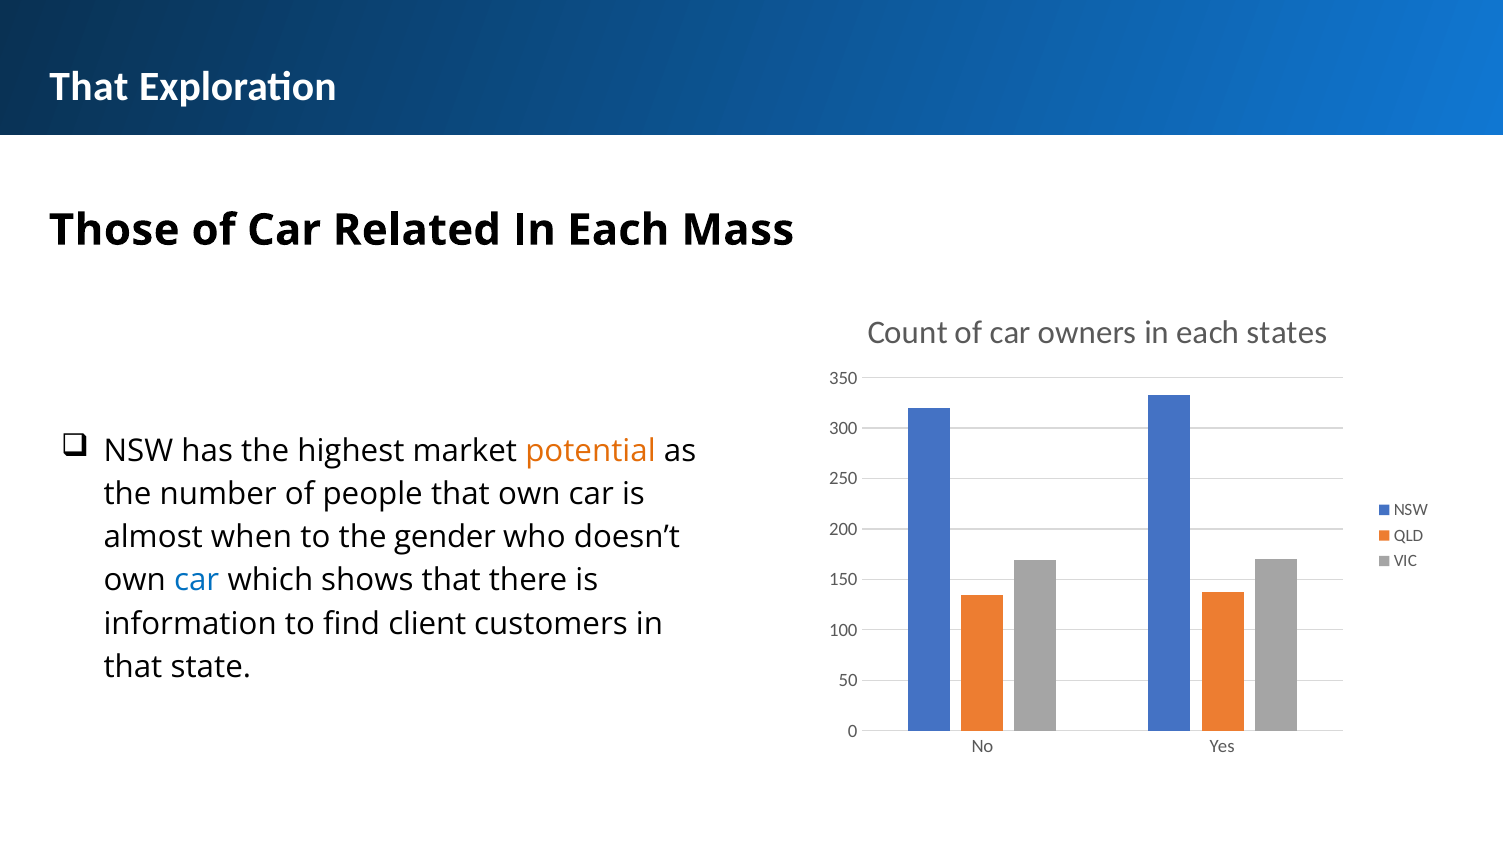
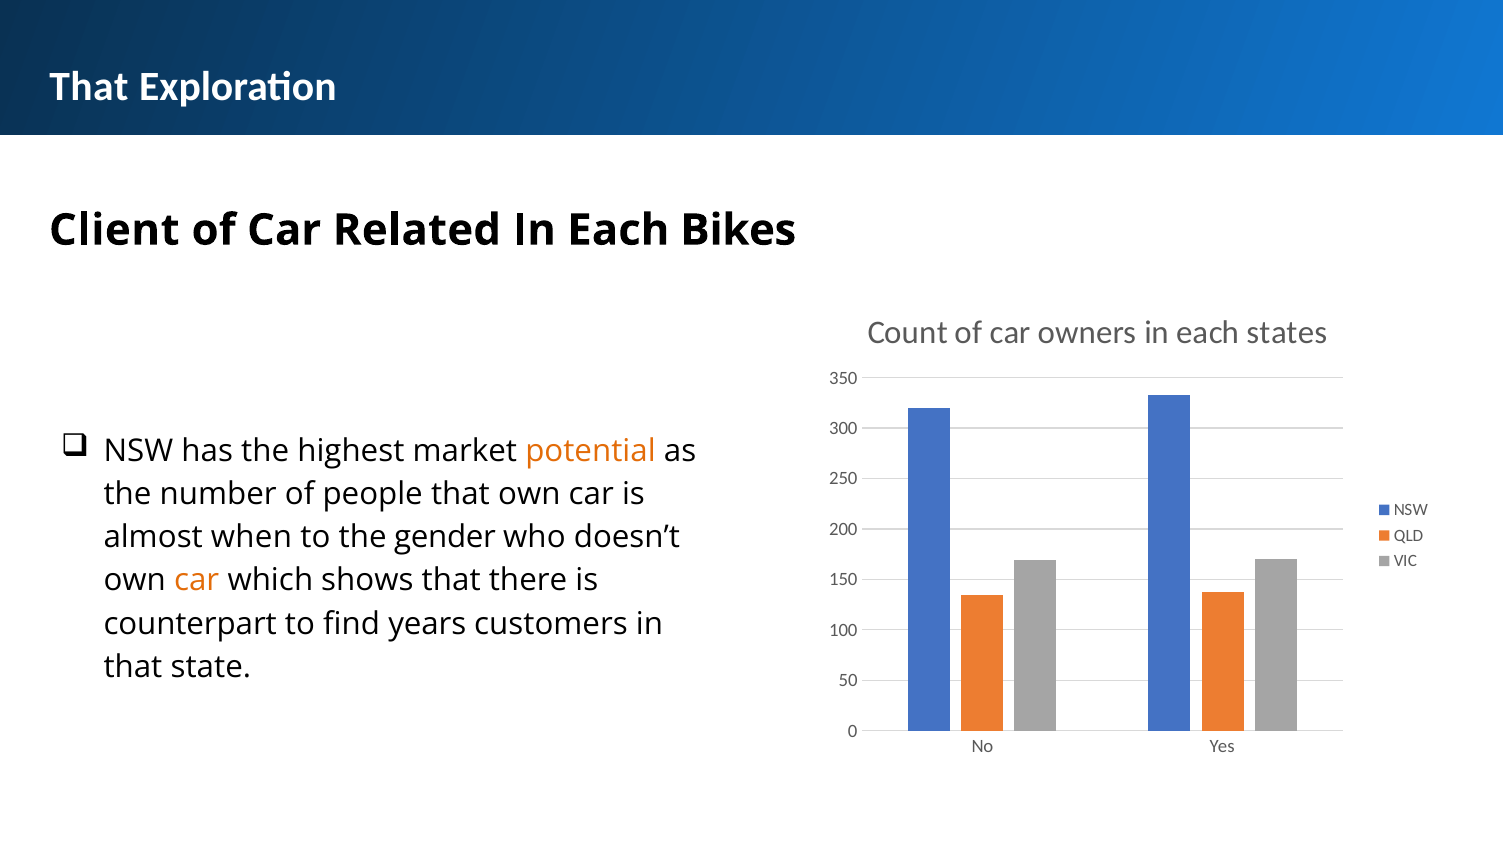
Those: Those -> Client (114, 230)
Mass: Mass -> Bikes (738, 230)
car colour: blue -> orange (197, 581)
information: information -> counterpart (190, 624)
client: client -> years (427, 624)
